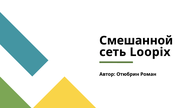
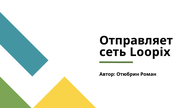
Смешанной: Смешанной -> Отправляет (136, 41)
